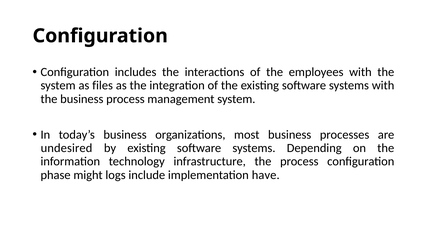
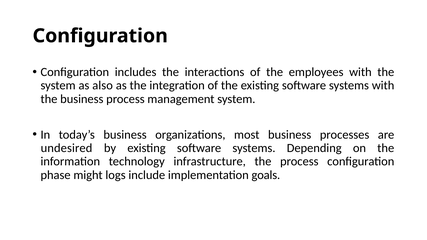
files: files -> also (103, 86)
have: have -> goals (266, 175)
